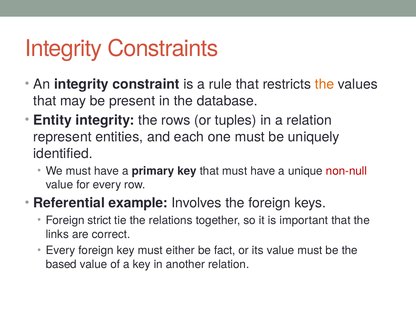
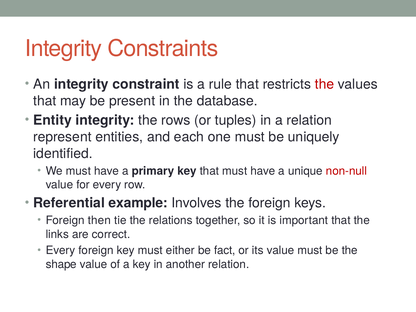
the colour: orange -> red (324, 84)
strict: strict -> then (99, 220)
based: based -> shape (61, 264)
